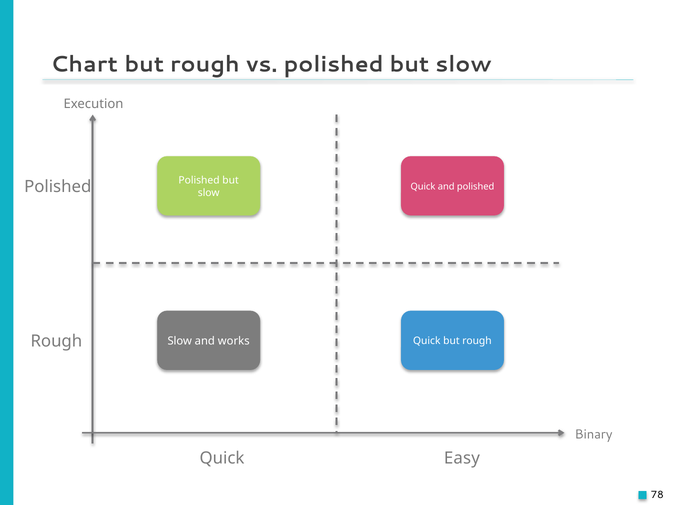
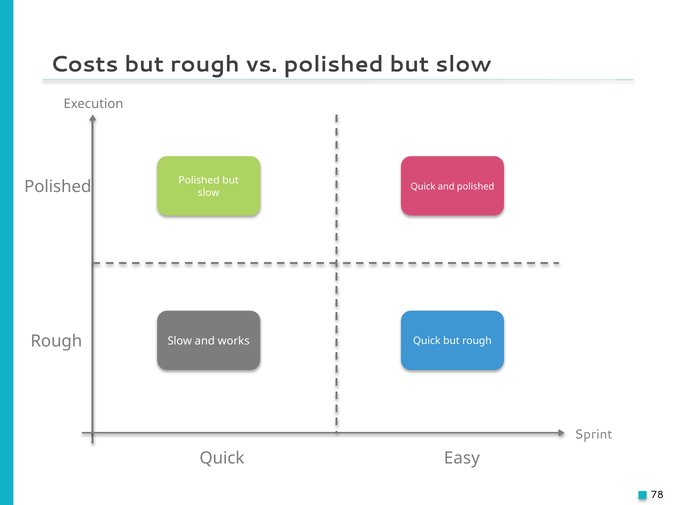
Chart: Chart -> Costs (84, 64)
Binary: Binary -> Sprint (593, 434)
